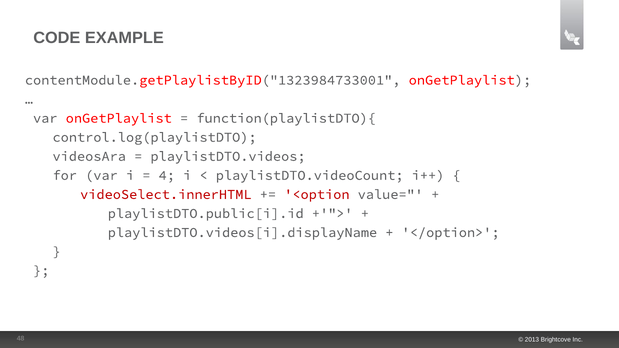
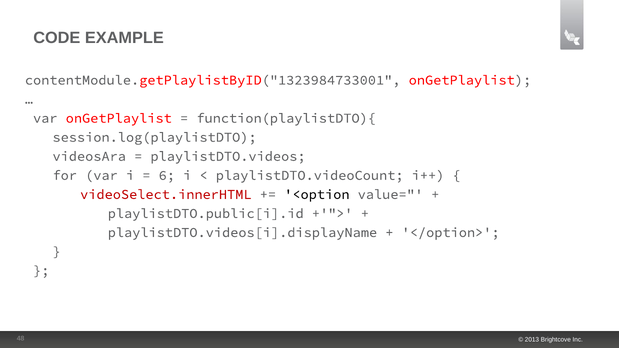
control.log(playlistDTO: control.log(playlistDTO -> session.log(playlistDTO (155, 137)
4: 4 -> 6 (167, 175)
<option colour: red -> black (317, 195)
